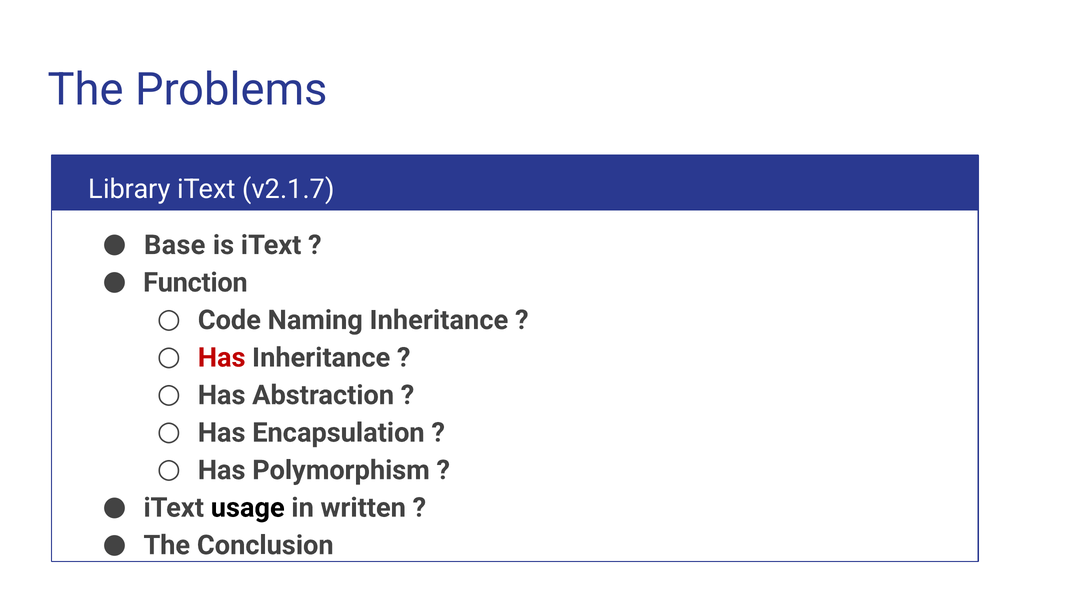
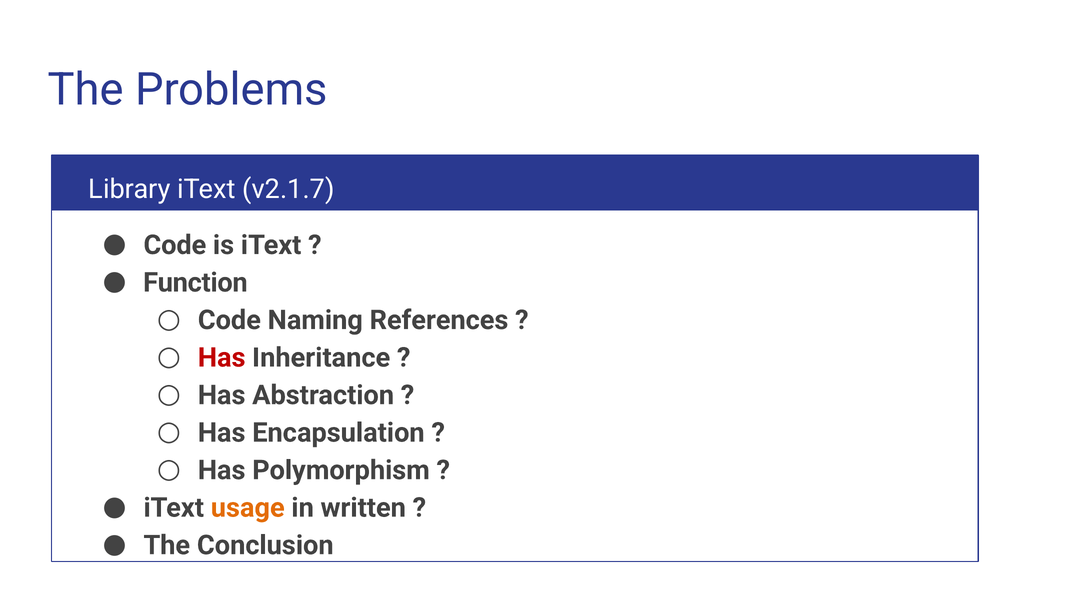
Base: Base -> Code (175, 245)
Naming Inheritance: Inheritance -> References (439, 320)
usage colour: black -> orange (248, 507)
